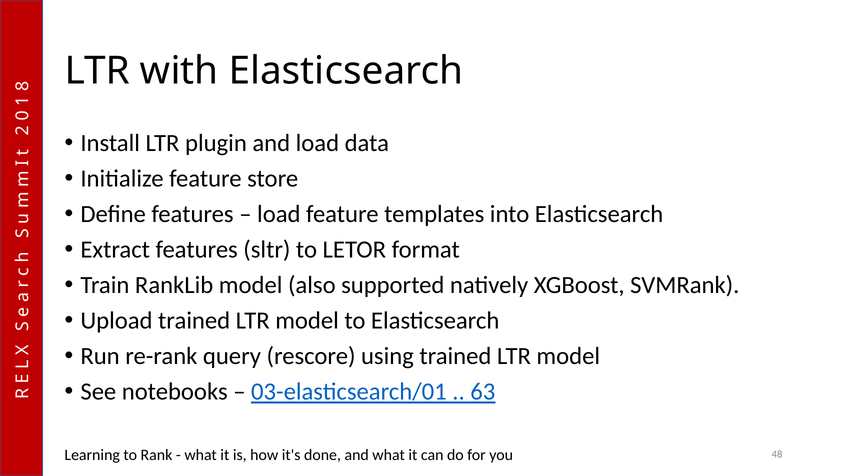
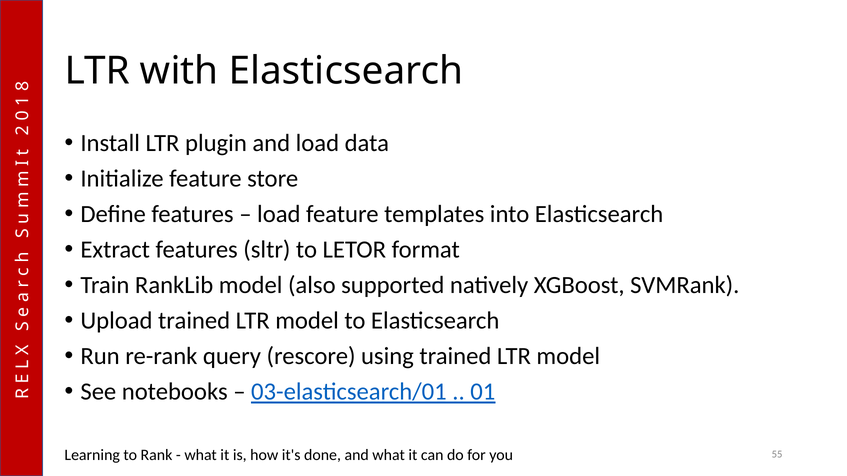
63: 63 -> 01 (483, 392)
48: 48 -> 55 (777, 455)
